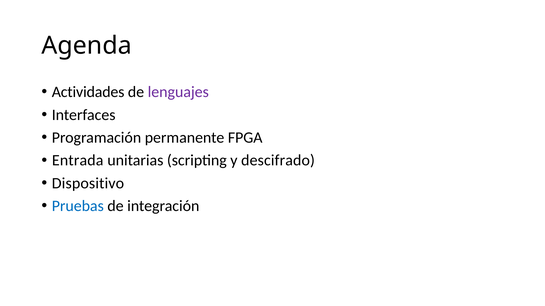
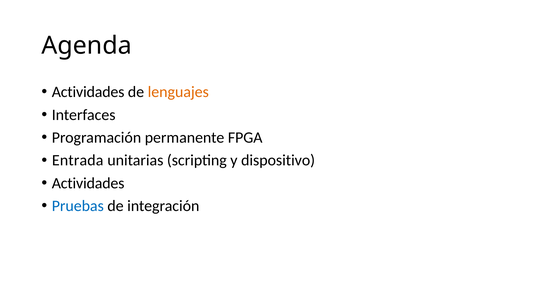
lenguajes colour: purple -> orange (178, 92)
descifrado: descifrado -> dispositivo (278, 161)
Dispositivo: Dispositivo -> Actividades (88, 184)
